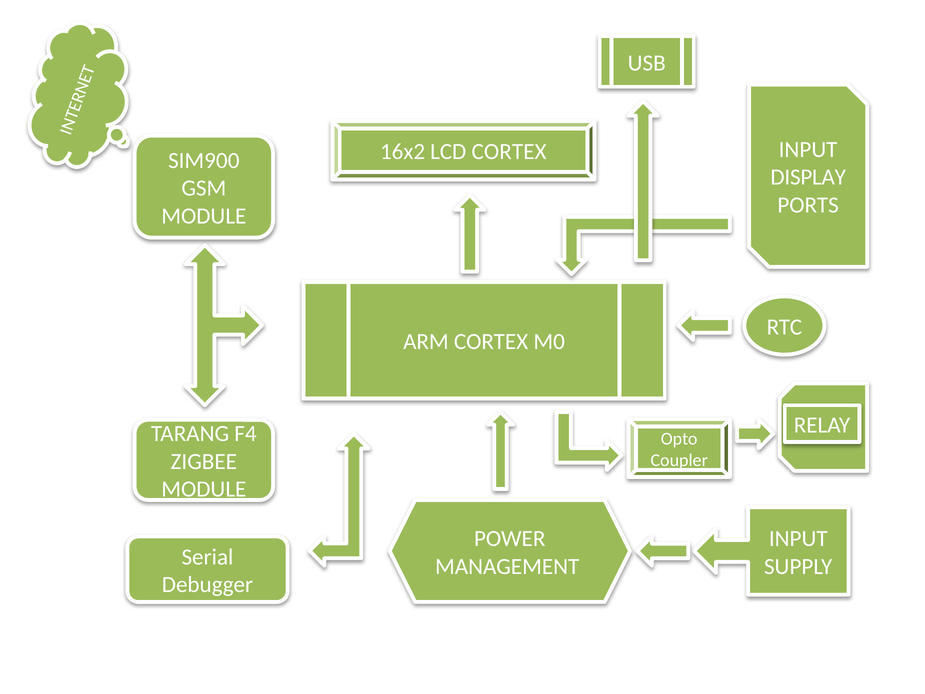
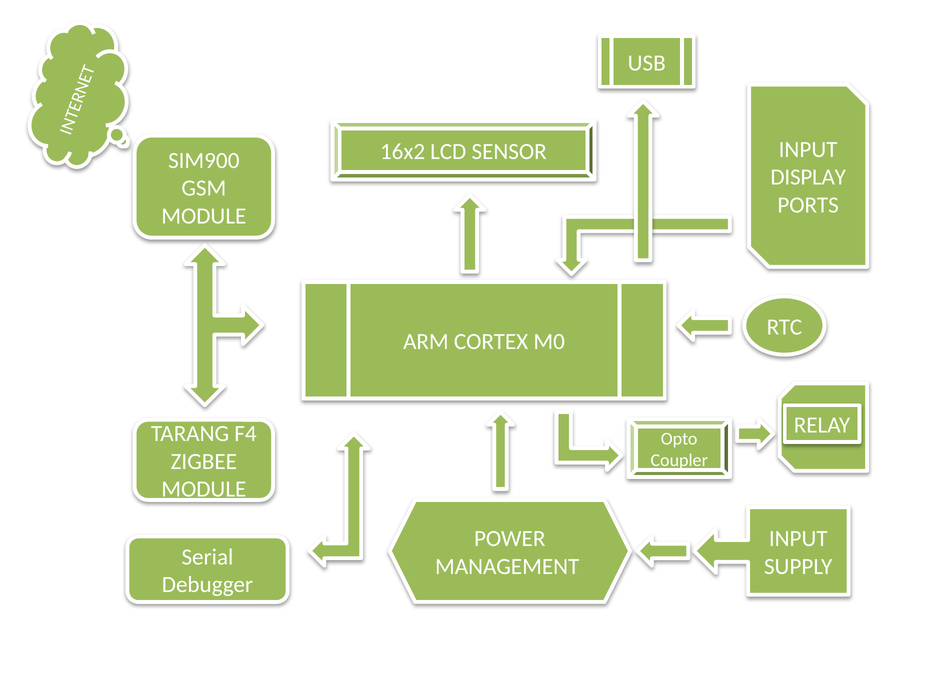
LCD CORTEX: CORTEX -> SENSOR (509, 152)
